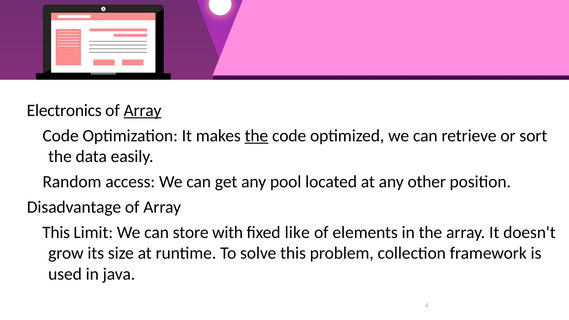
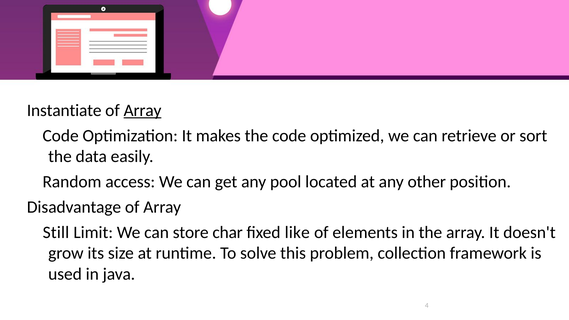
Electronics: Electronics -> Instantiate (64, 110)
the underline: present -> none (256, 136)
This: This -> Still (56, 232)
with: with -> char (228, 232)
